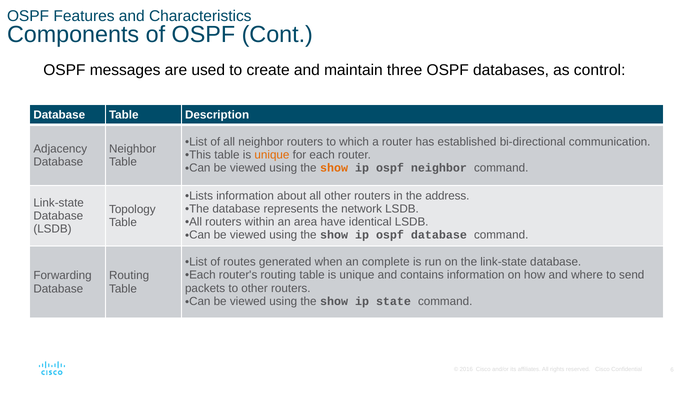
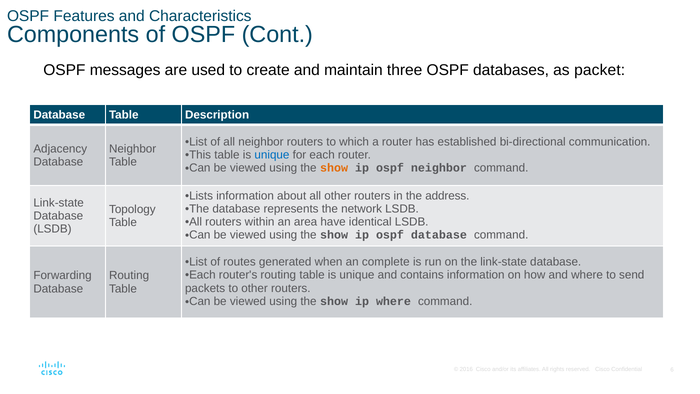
control: control -> packet (600, 70)
unique colour: orange -> blue (272, 155)
ip state: state -> where (393, 301)
